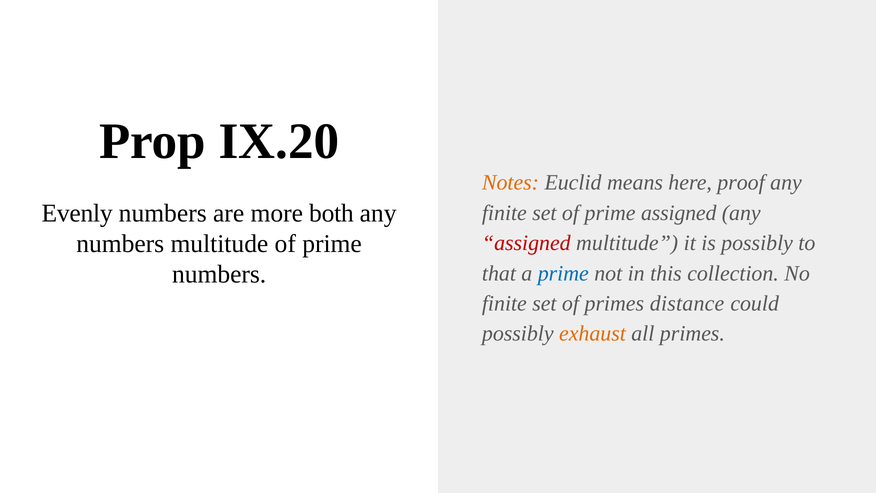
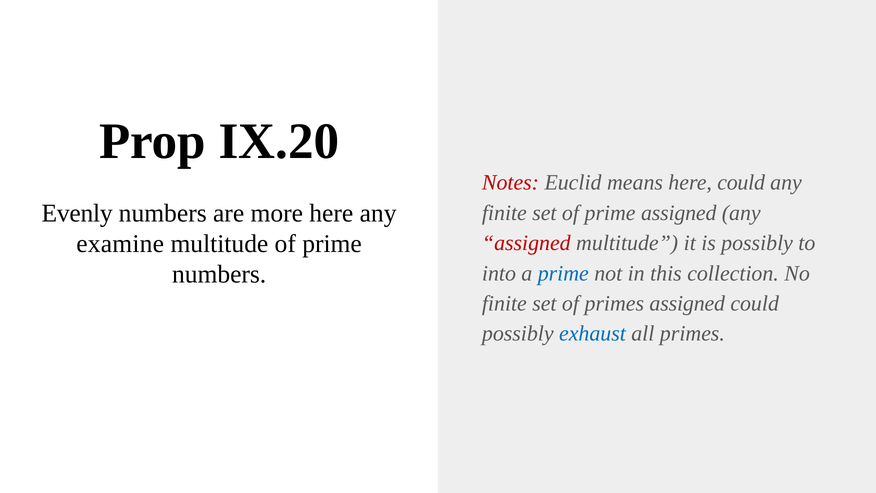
Notes colour: orange -> red (510, 183)
here proof: proof -> could (741, 183)
more both: both -> here (331, 213)
numbers: numbers -> examine (120, 244)
that: that -> into (499, 273)
primes distance: distance -> assigned (687, 303)
exhaust colour: orange -> blue (592, 334)
